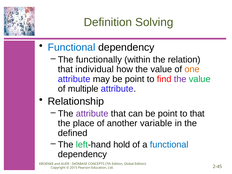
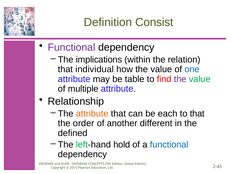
Solving: Solving -> Consist (154, 22)
Functional colour: blue -> purple (72, 47)
functionally: functionally -> implications (99, 60)
one colour: orange -> blue (192, 69)
may be point: point -> table (135, 79)
attribute colour: purple -> orange (92, 114)
can be point: point -> each (168, 114)
place: place -> order (84, 123)
variable: variable -> different (156, 123)
